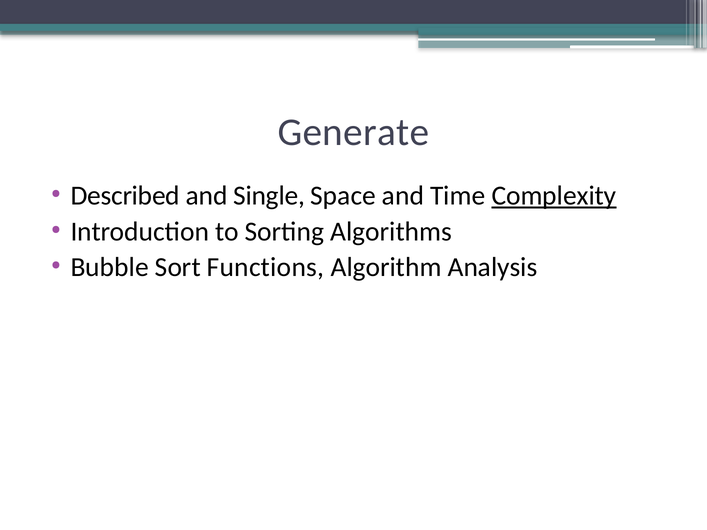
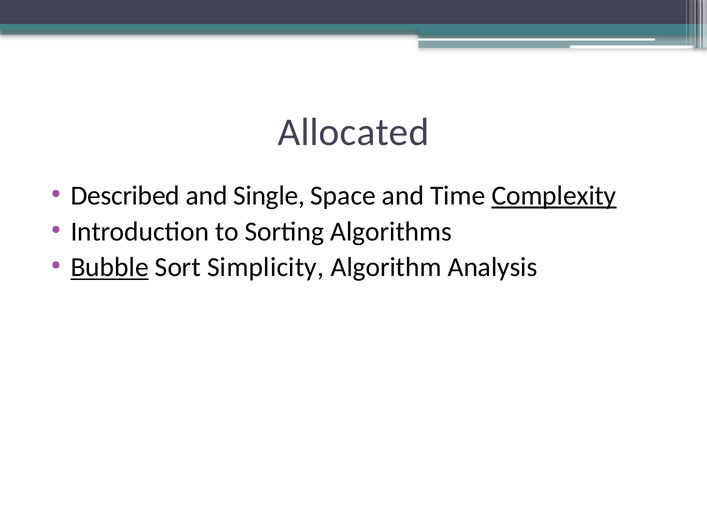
Generate: Generate -> Allocated (353, 132)
Bubble underline: none -> present (110, 268)
Functions: Functions -> Simplicity (266, 268)
